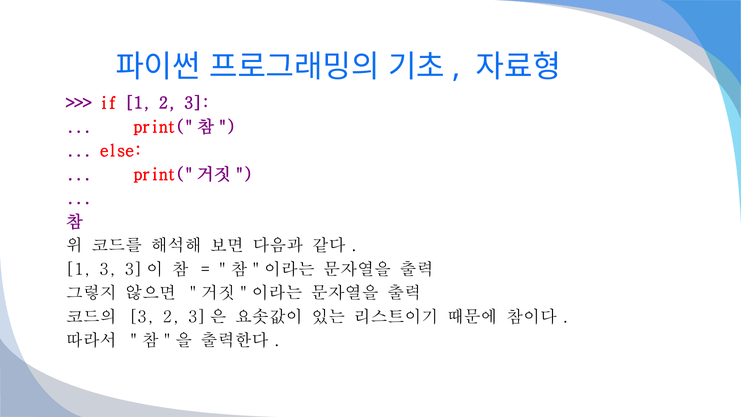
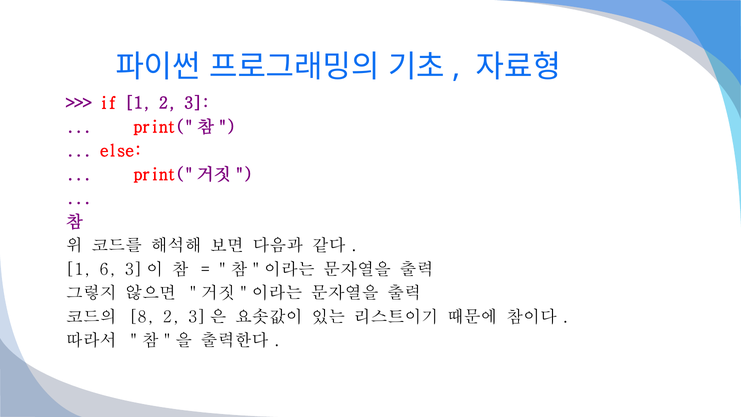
1 3: 3 -> 6 (108, 269)
3: 3 -> 8 (142, 317)
